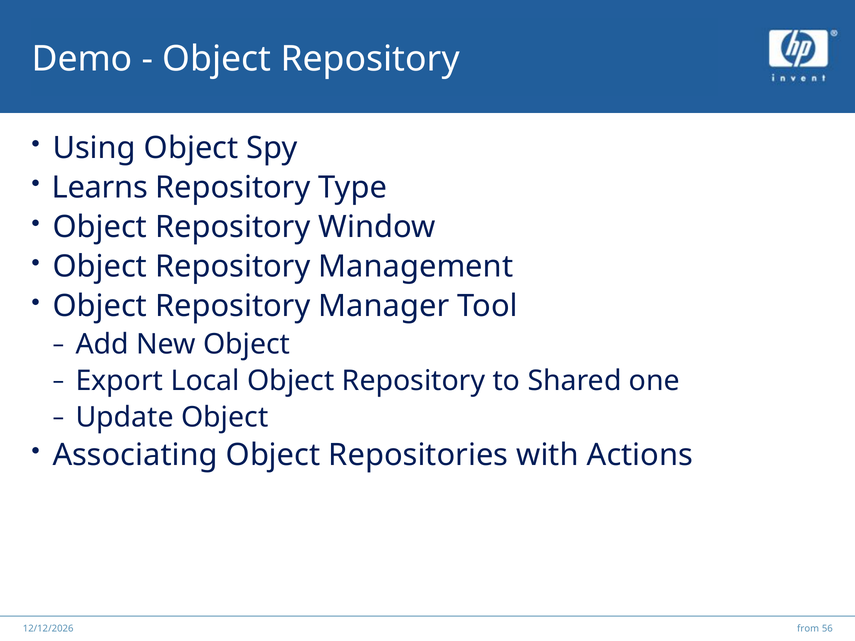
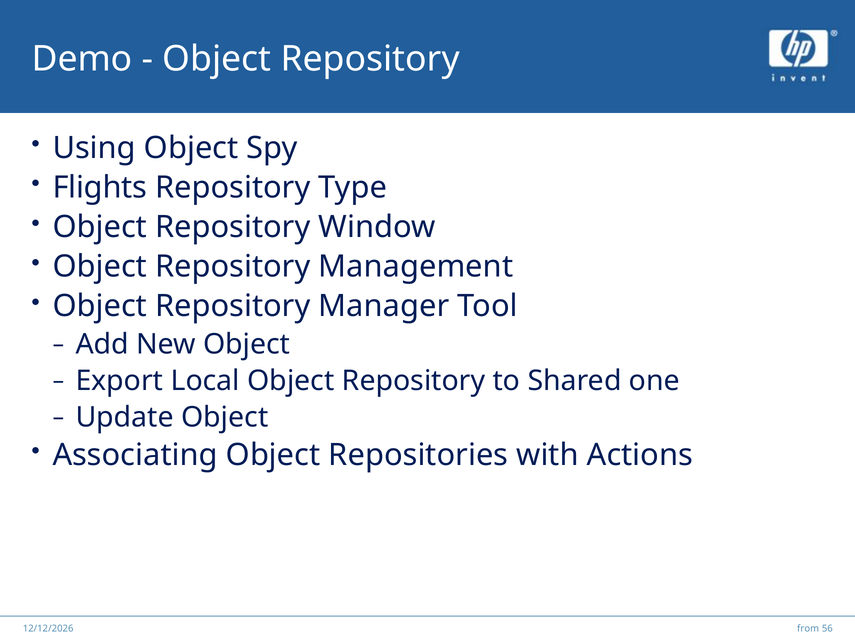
Learns: Learns -> Flights (100, 188)
